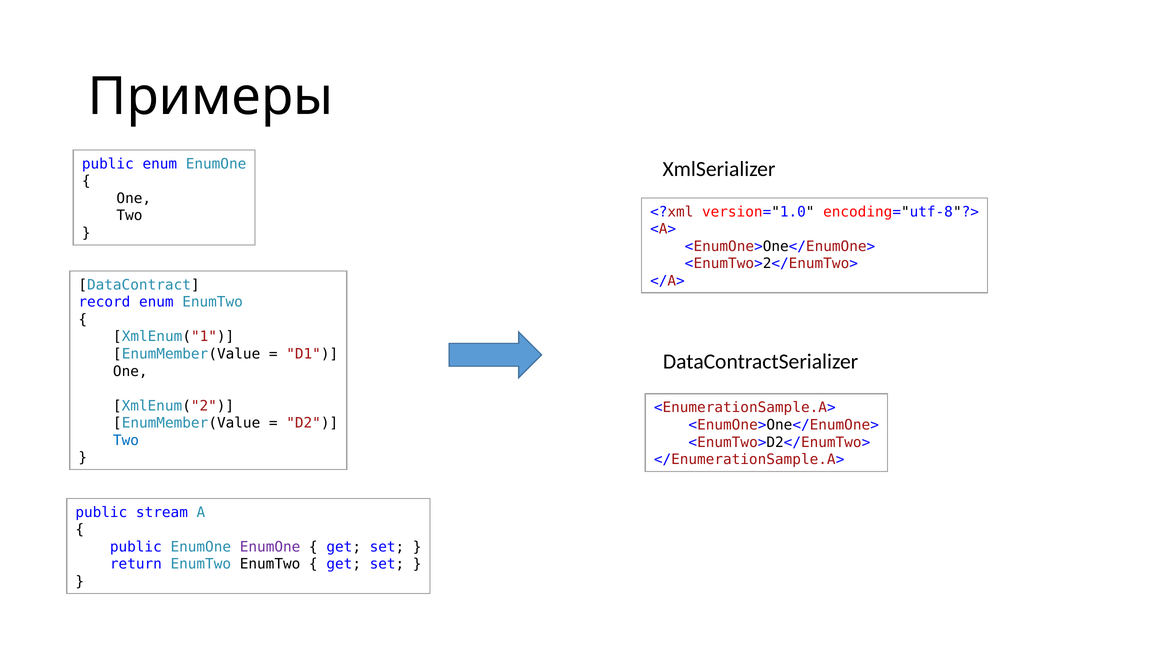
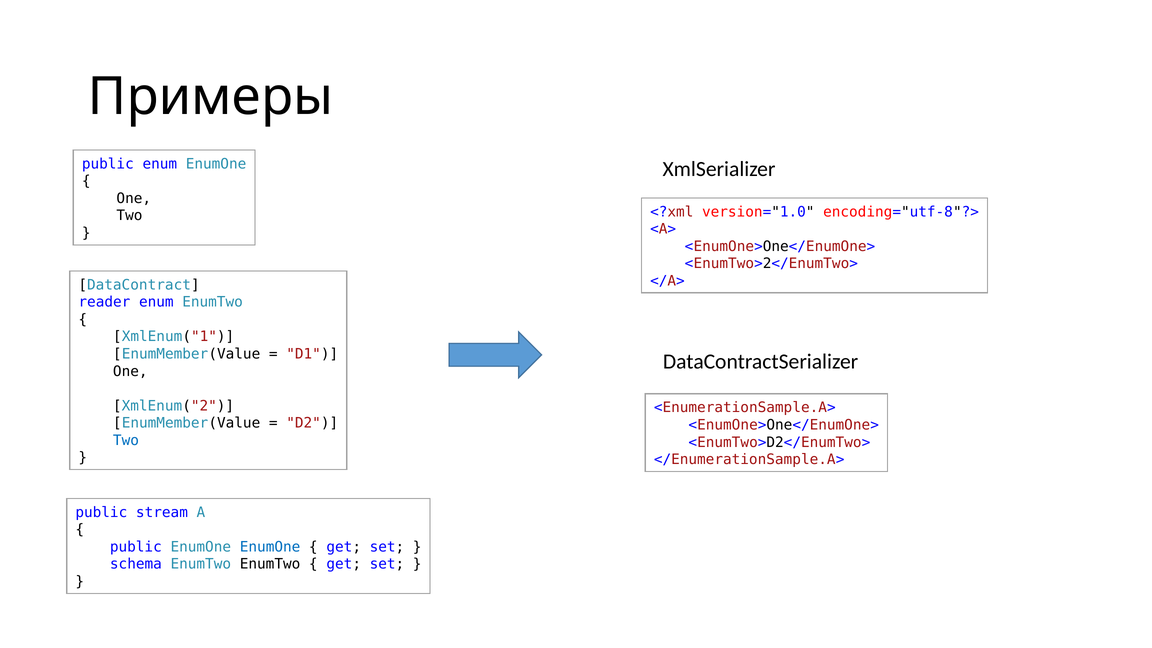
record: record -> reader (104, 302)
EnumOne colour: purple -> blue (270, 547)
return: return -> schema (136, 564)
